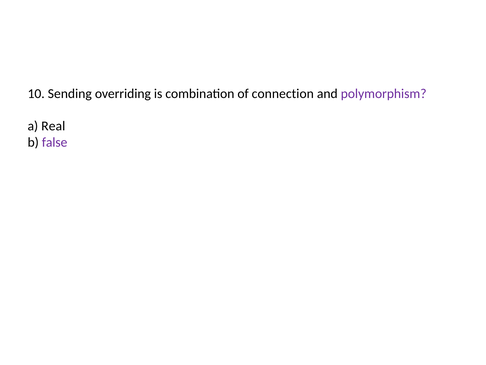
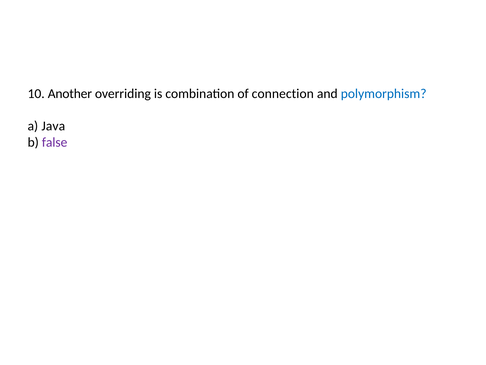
Sending: Sending -> Another (70, 94)
polymorphism colour: purple -> blue (384, 94)
Real: Real -> Java (53, 126)
